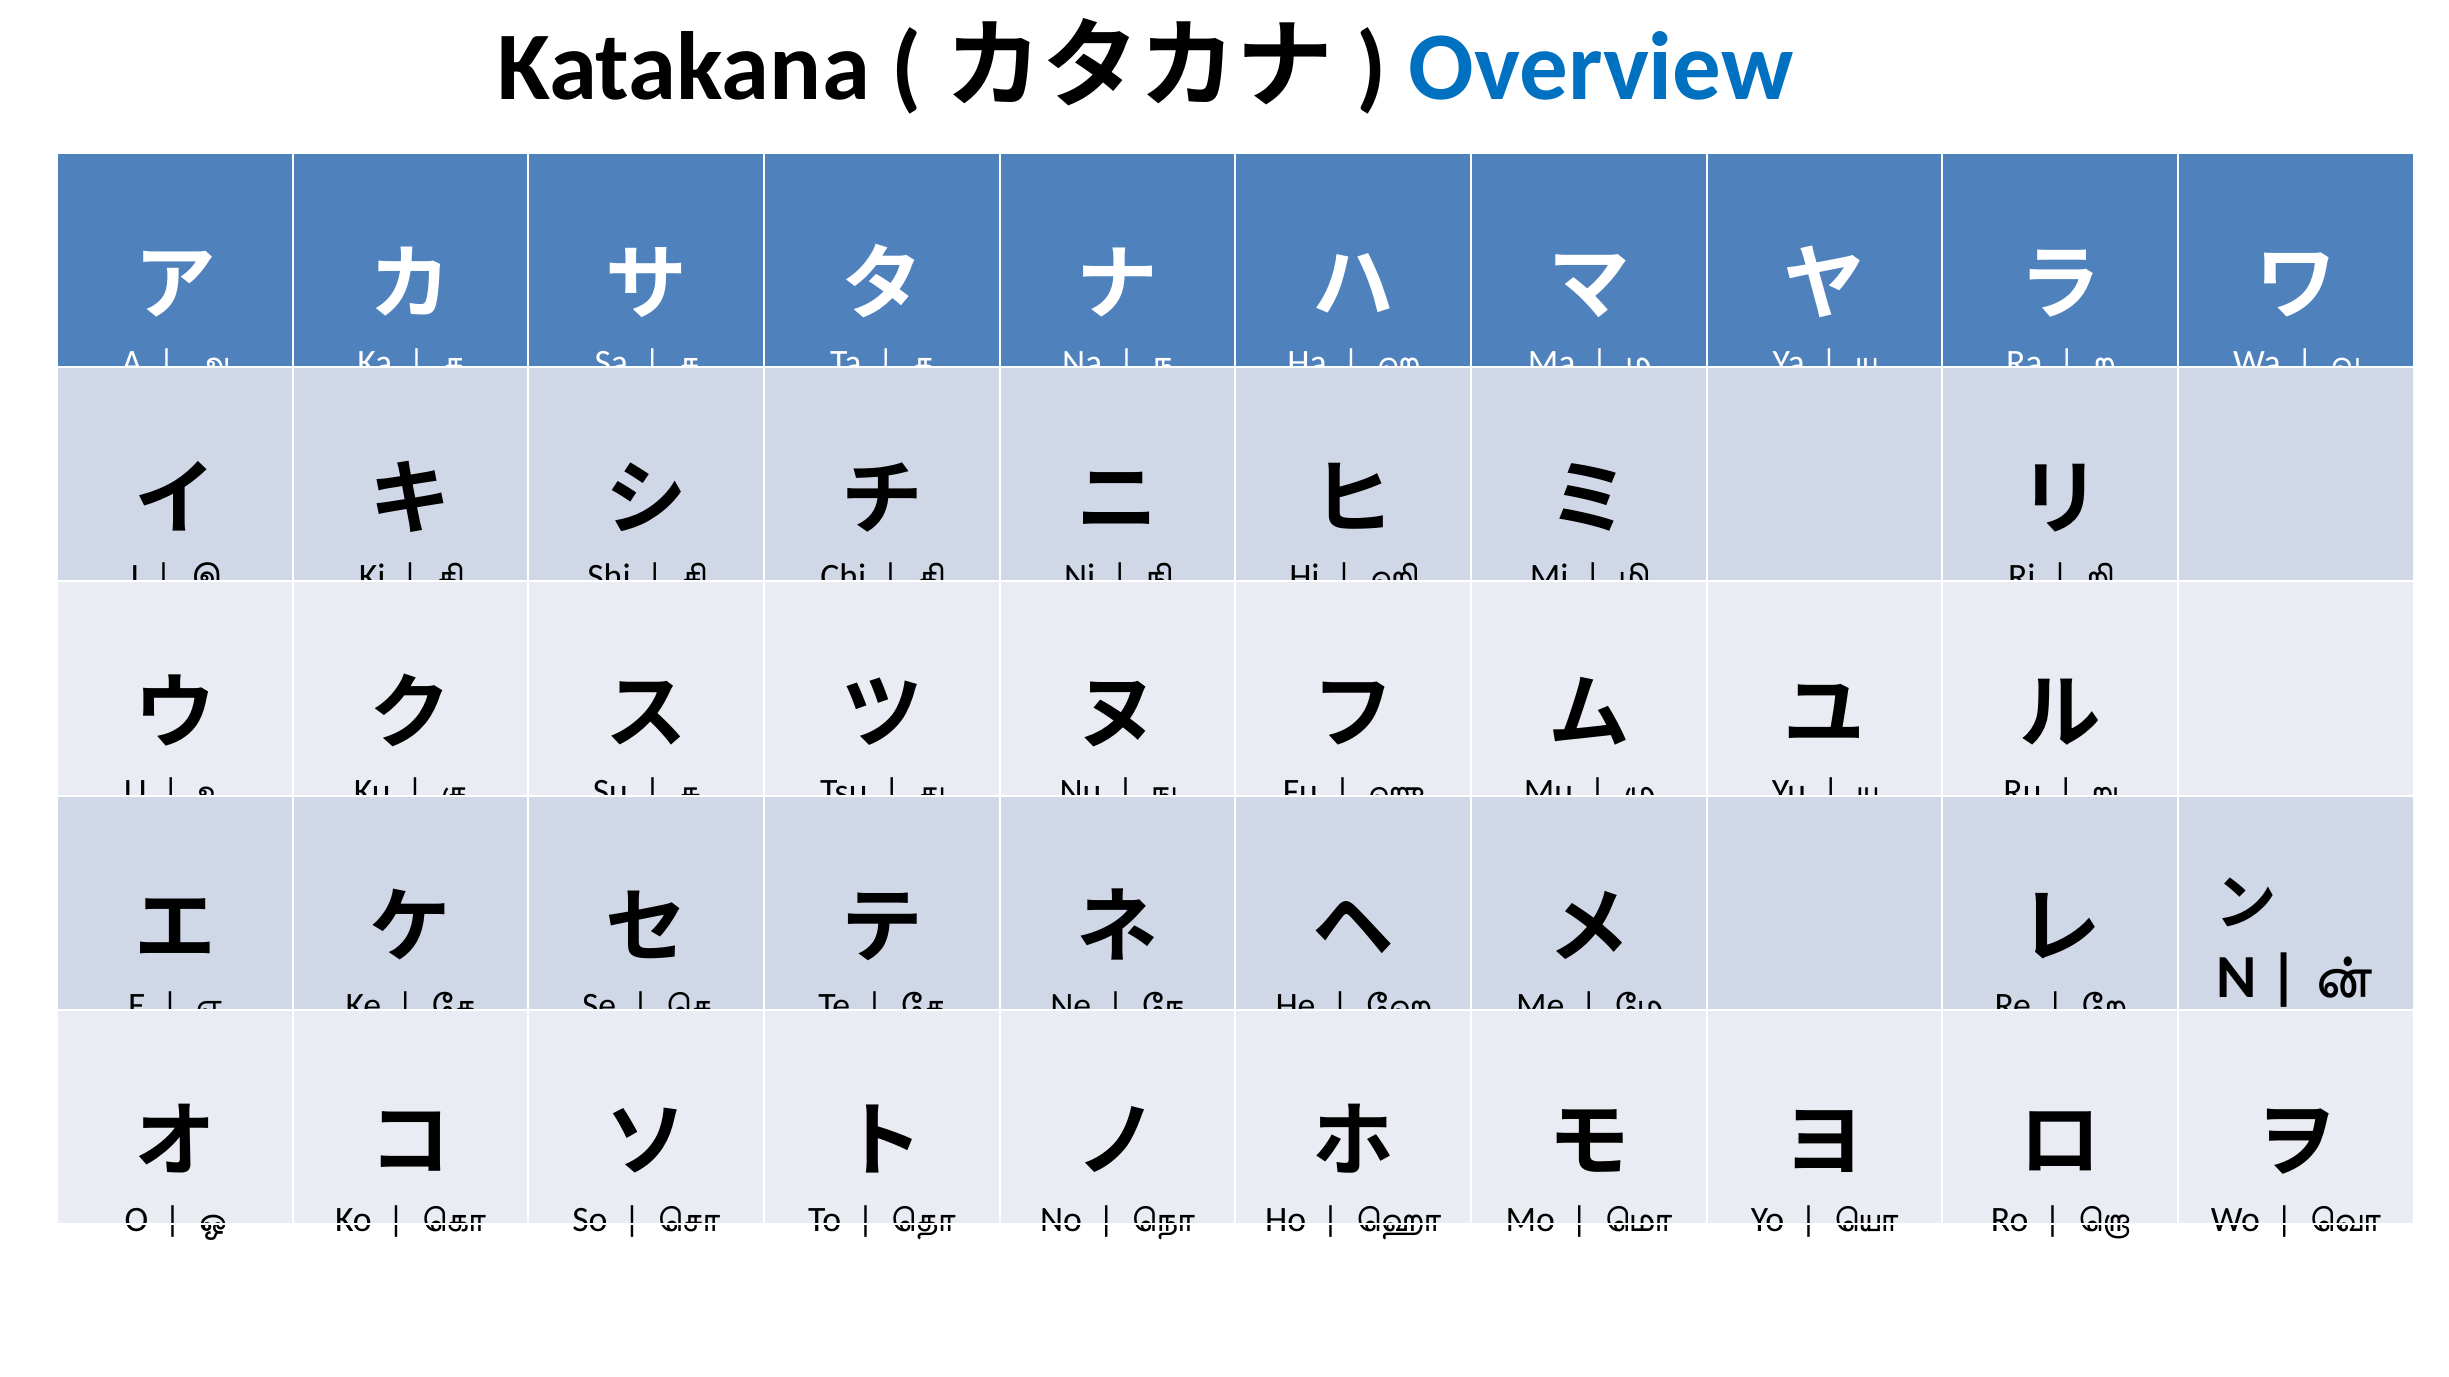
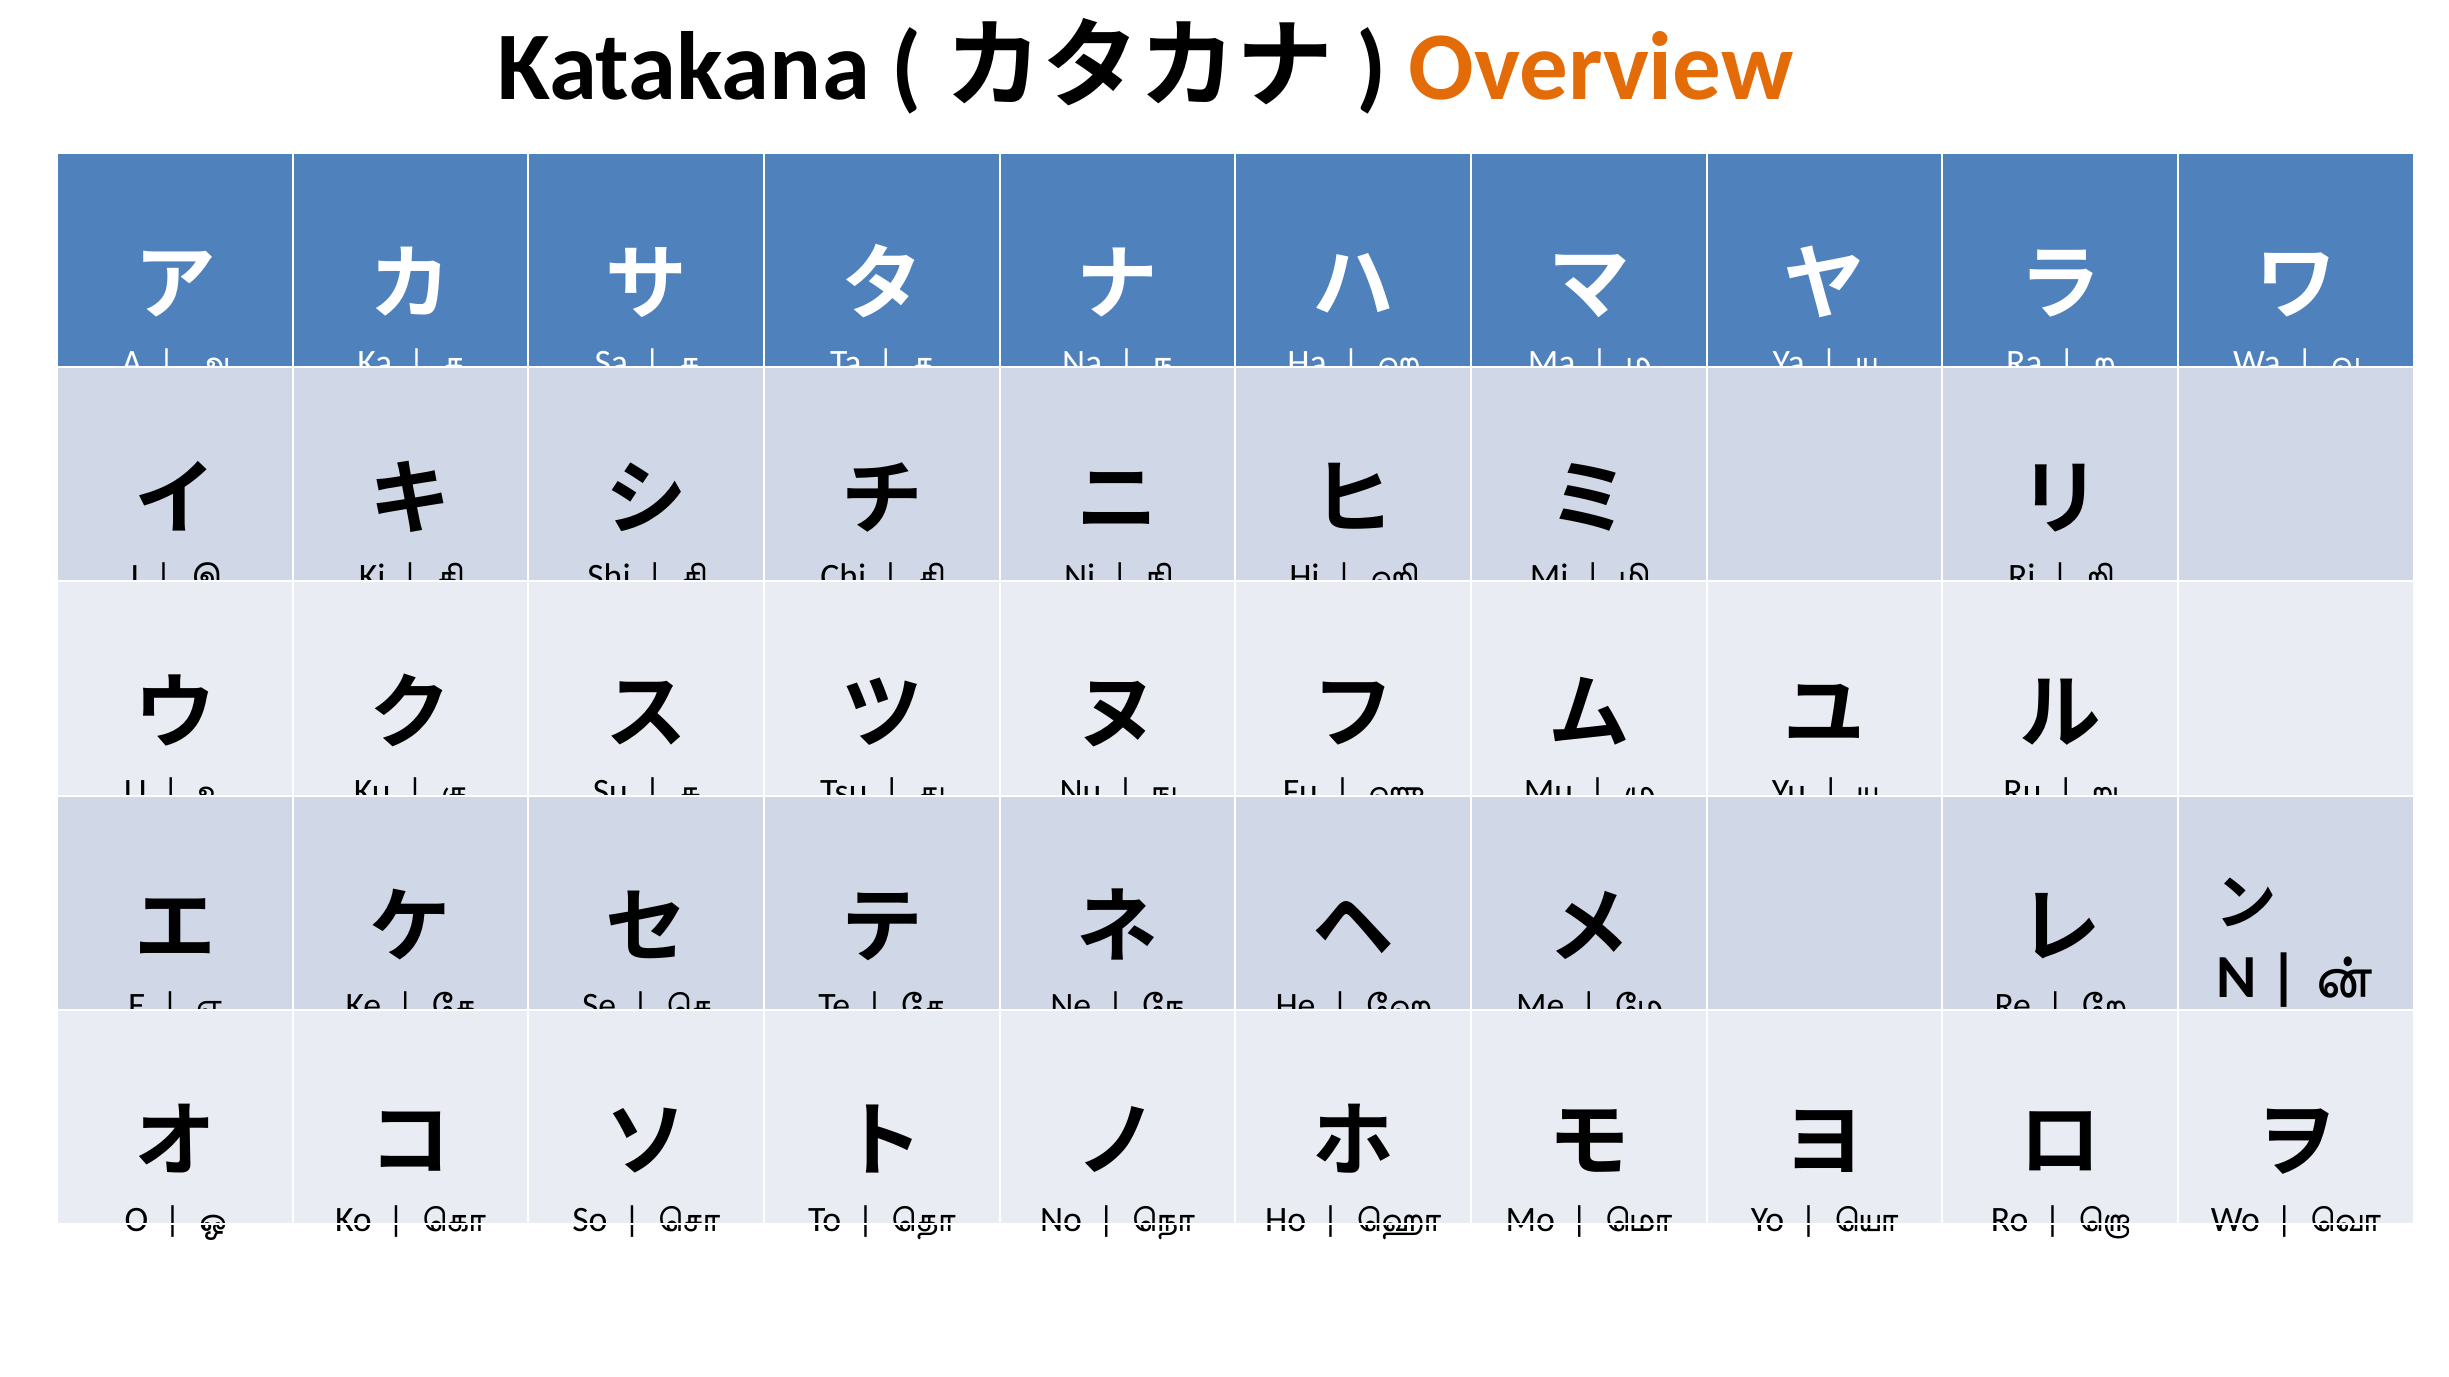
Overview colour: blue -> orange (1601, 68)
